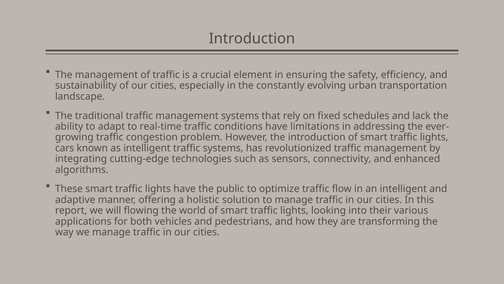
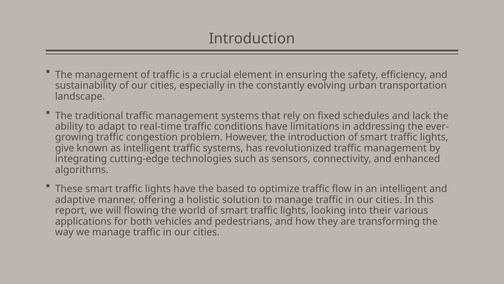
cars: cars -> give (65, 148)
public: public -> based (230, 189)
